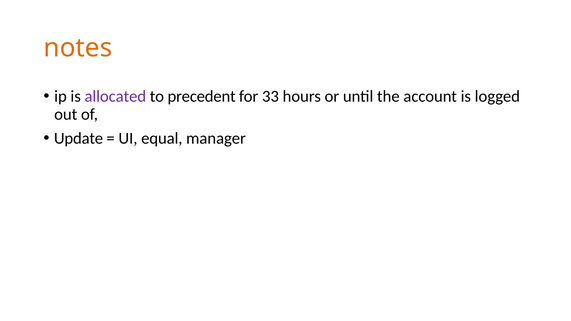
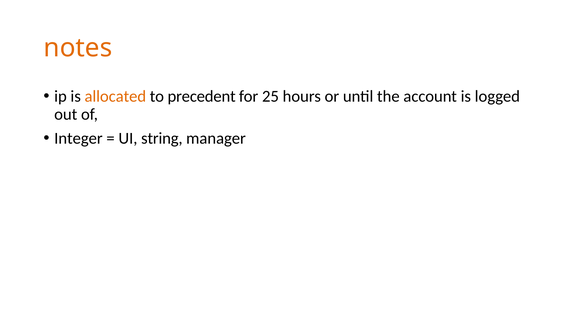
allocated colour: purple -> orange (115, 97)
33: 33 -> 25 (270, 97)
Update: Update -> Integer (78, 138)
equal: equal -> string (162, 138)
